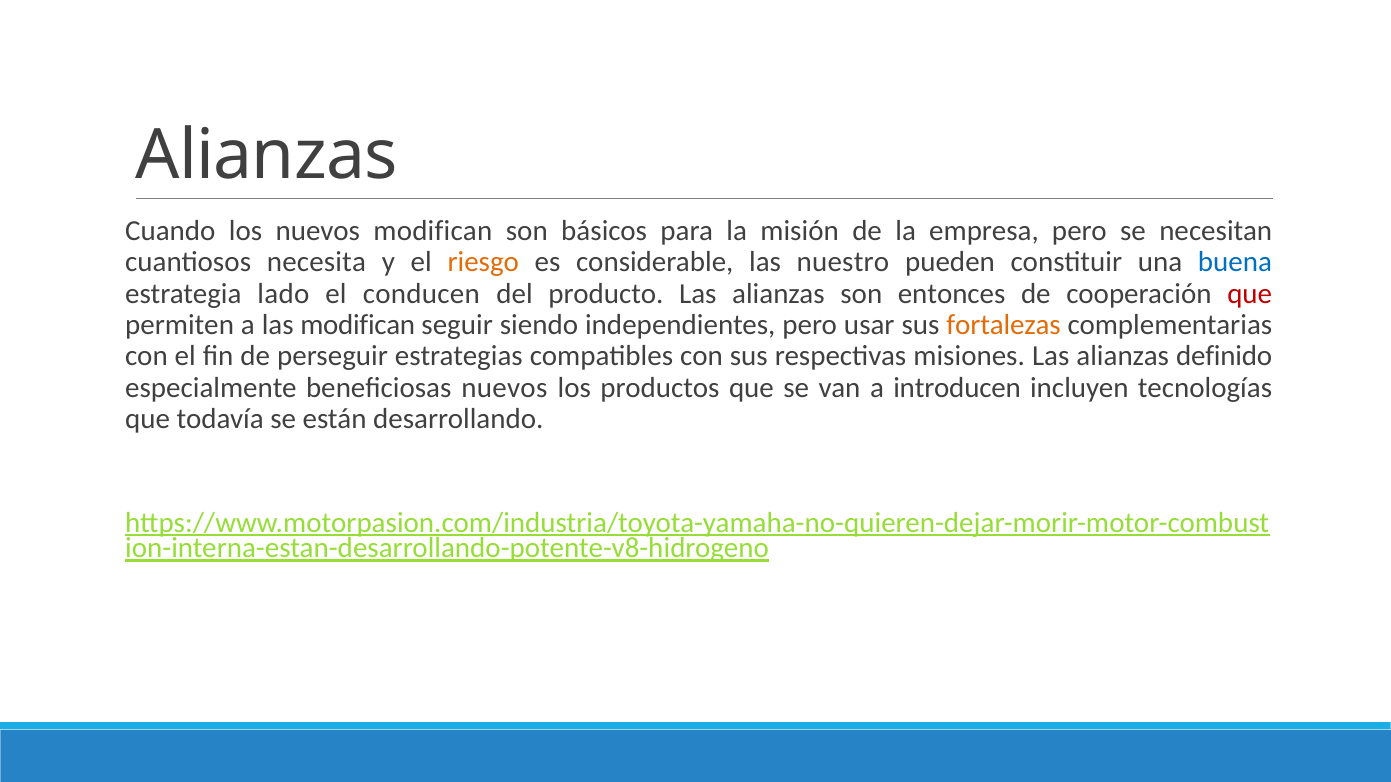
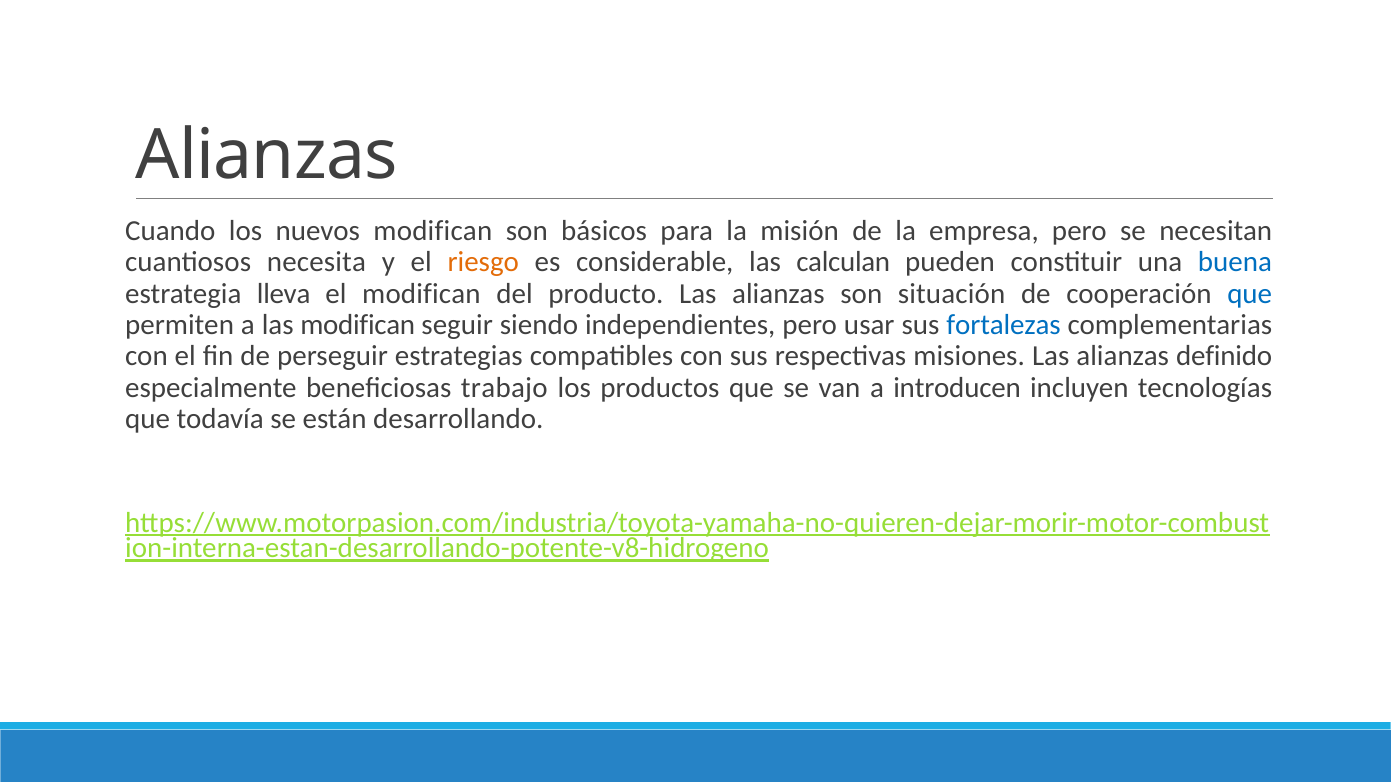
nuestro: nuestro -> calculan (843, 263)
lado: lado -> lleva (284, 294)
el conducen: conducen -> modifican (421, 294)
entonces: entonces -> situación (951, 294)
que colour: red -> blue (1250, 294)
fortalezas colour: orange -> blue (1004, 325)
beneficiosas nuevos: nuevos -> trabajo (504, 388)
